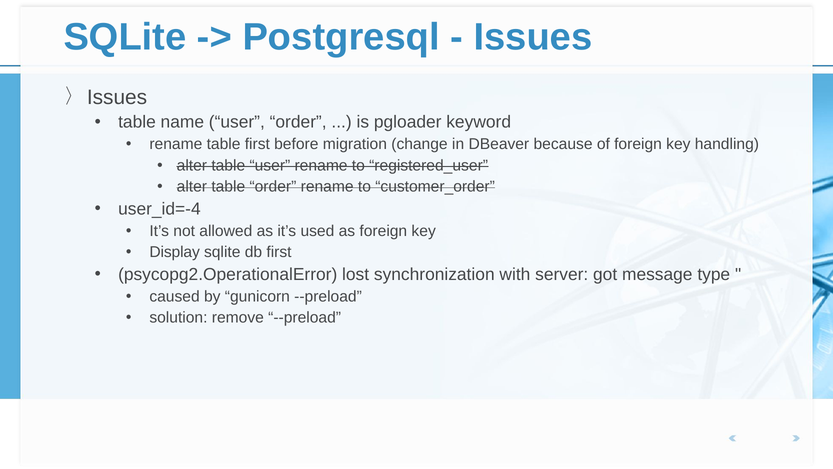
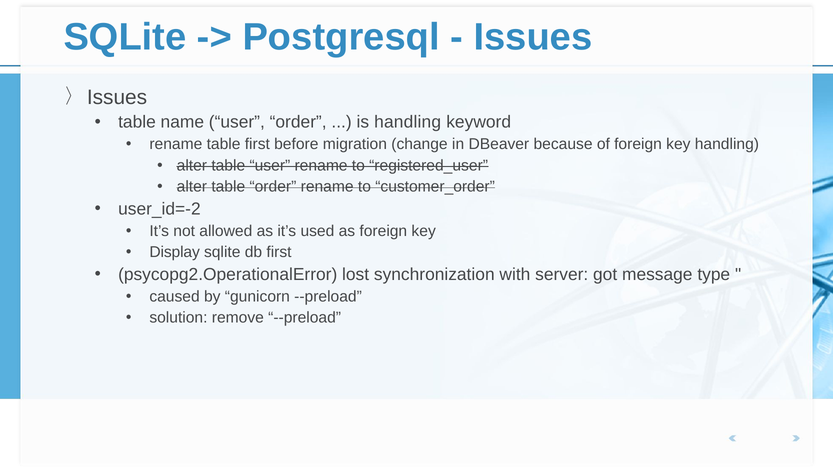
is pgloader: pgloader -> handling (408, 122)
user_id=-4: user_id=-4 -> user_id=-2 (159, 209)
